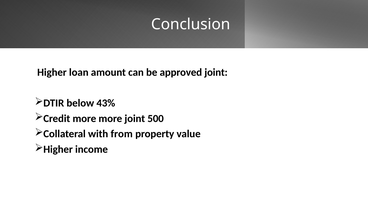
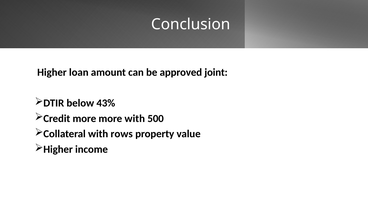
more joint: joint -> with (135, 119)
from: from -> rows (122, 134)
